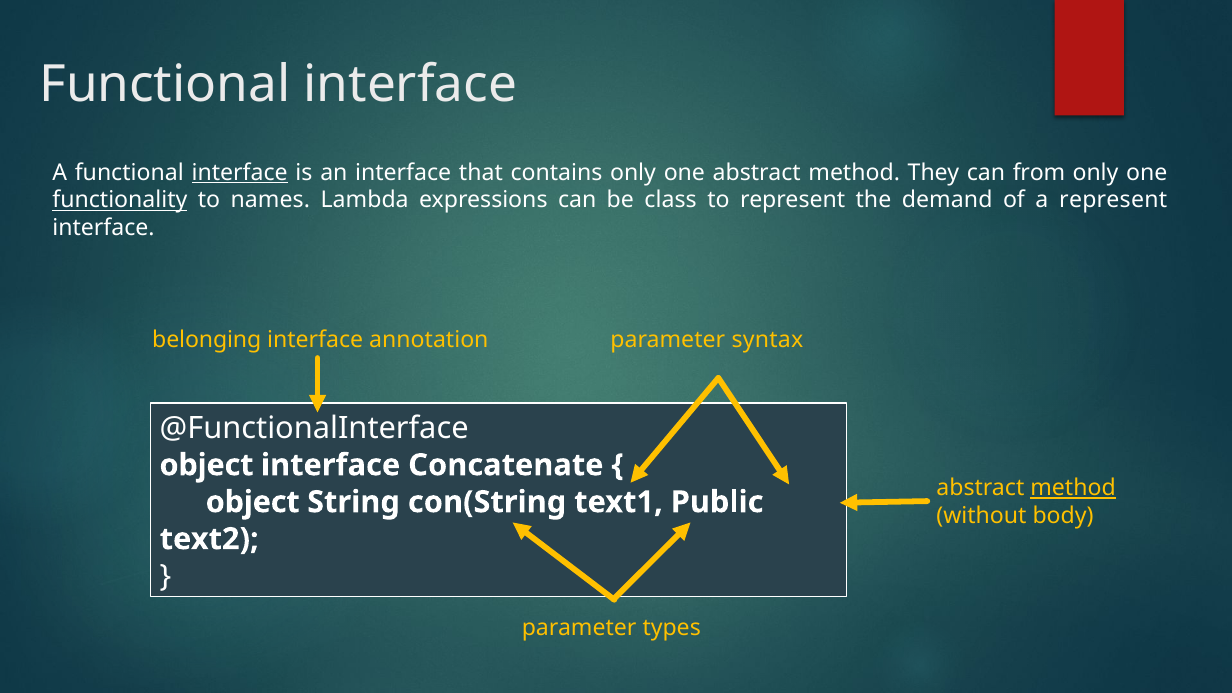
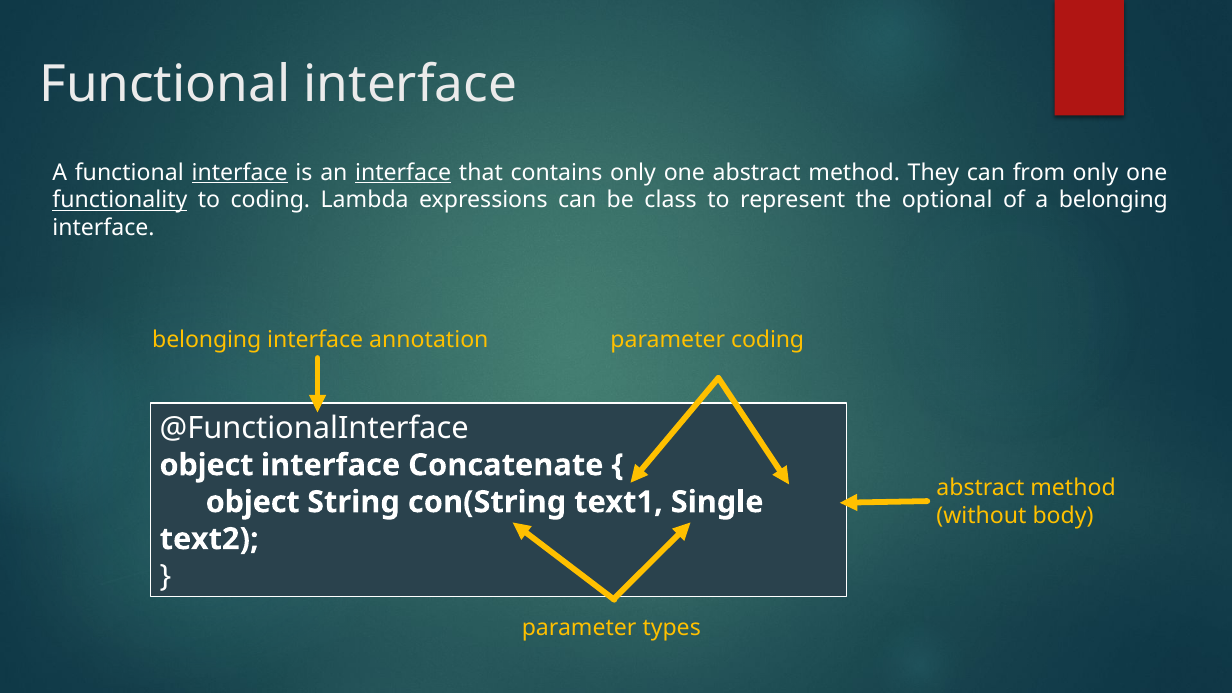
interface underline: none -> present (403, 173)
to names: names -> coding (270, 200)
demand: demand -> optional (947, 200)
a represent: represent -> belonging (1113, 200)
parameter syntax: syntax -> coding (768, 339)
method underline: present -> none (1073, 488)
Public: Public -> Single (717, 502)
